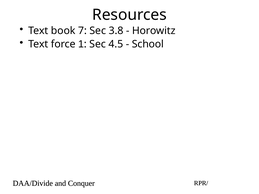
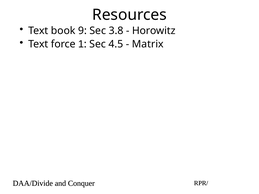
7: 7 -> 9 (82, 31)
School: School -> Matrix (148, 44)
